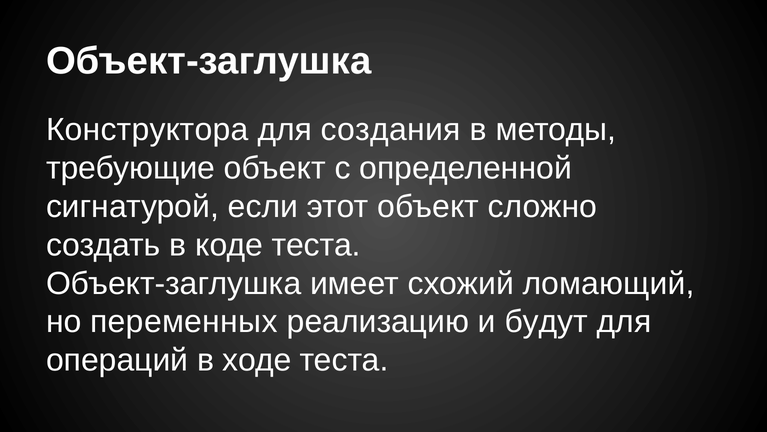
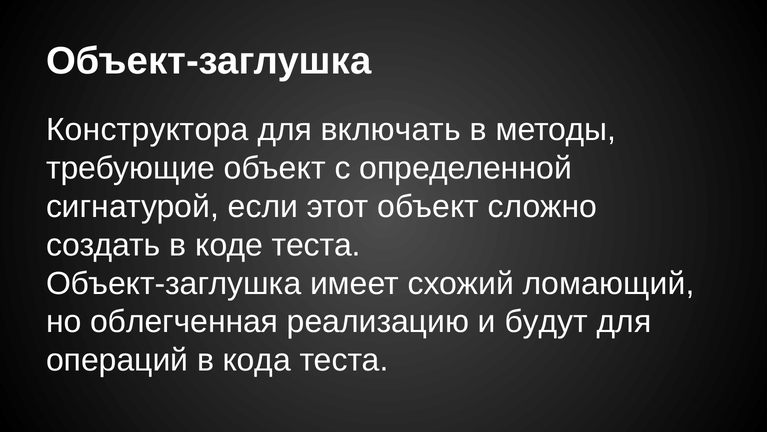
создания: создания -> включать (391, 130)
переменных: переменных -> облегченная (184, 322)
ходе: ходе -> кода (257, 360)
